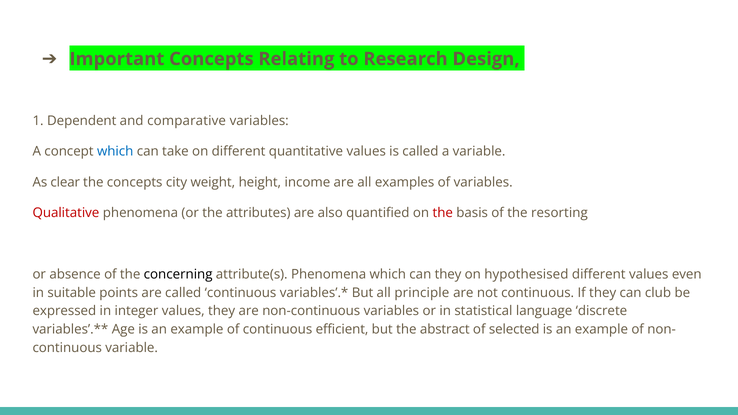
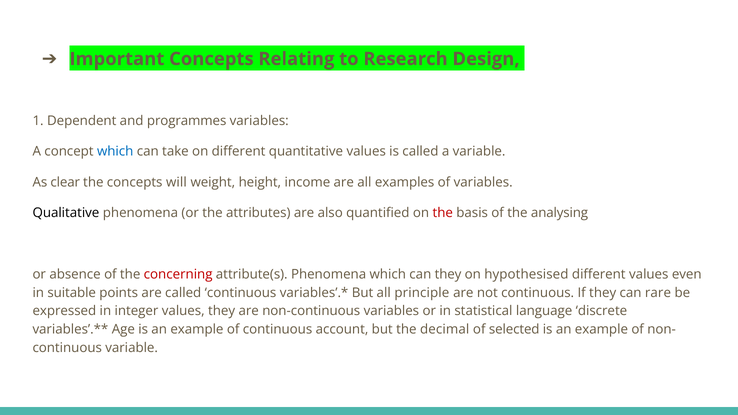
comparative: comparative -> programmes (187, 121)
city: city -> will (176, 182)
Qualitative colour: red -> black (66, 213)
resorting: resorting -> analysing (560, 213)
concerning colour: black -> red (178, 274)
club: club -> rare (658, 293)
efficient: efficient -> account (342, 330)
abstract: abstract -> decimal (445, 330)
